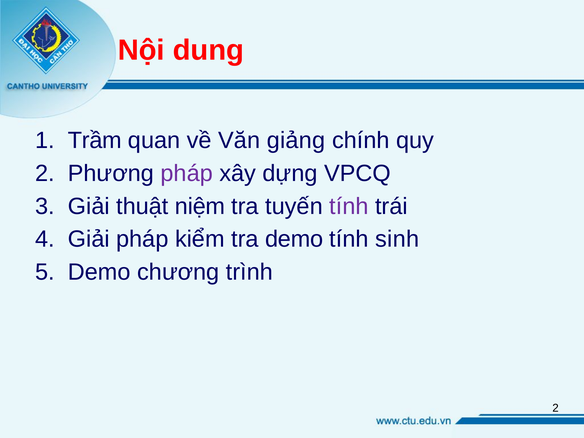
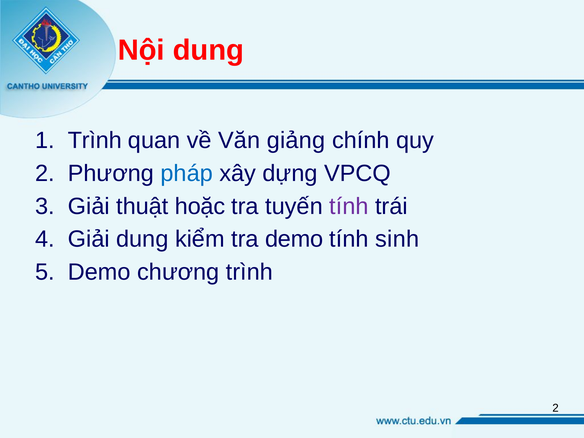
Trầm: Trầm -> Trình (95, 140)
pháp colour: purple -> blue (187, 173)
niệm: niệm -> hoặc (200, 206)
Giải pháp: pháp -> dung (142, 239)
